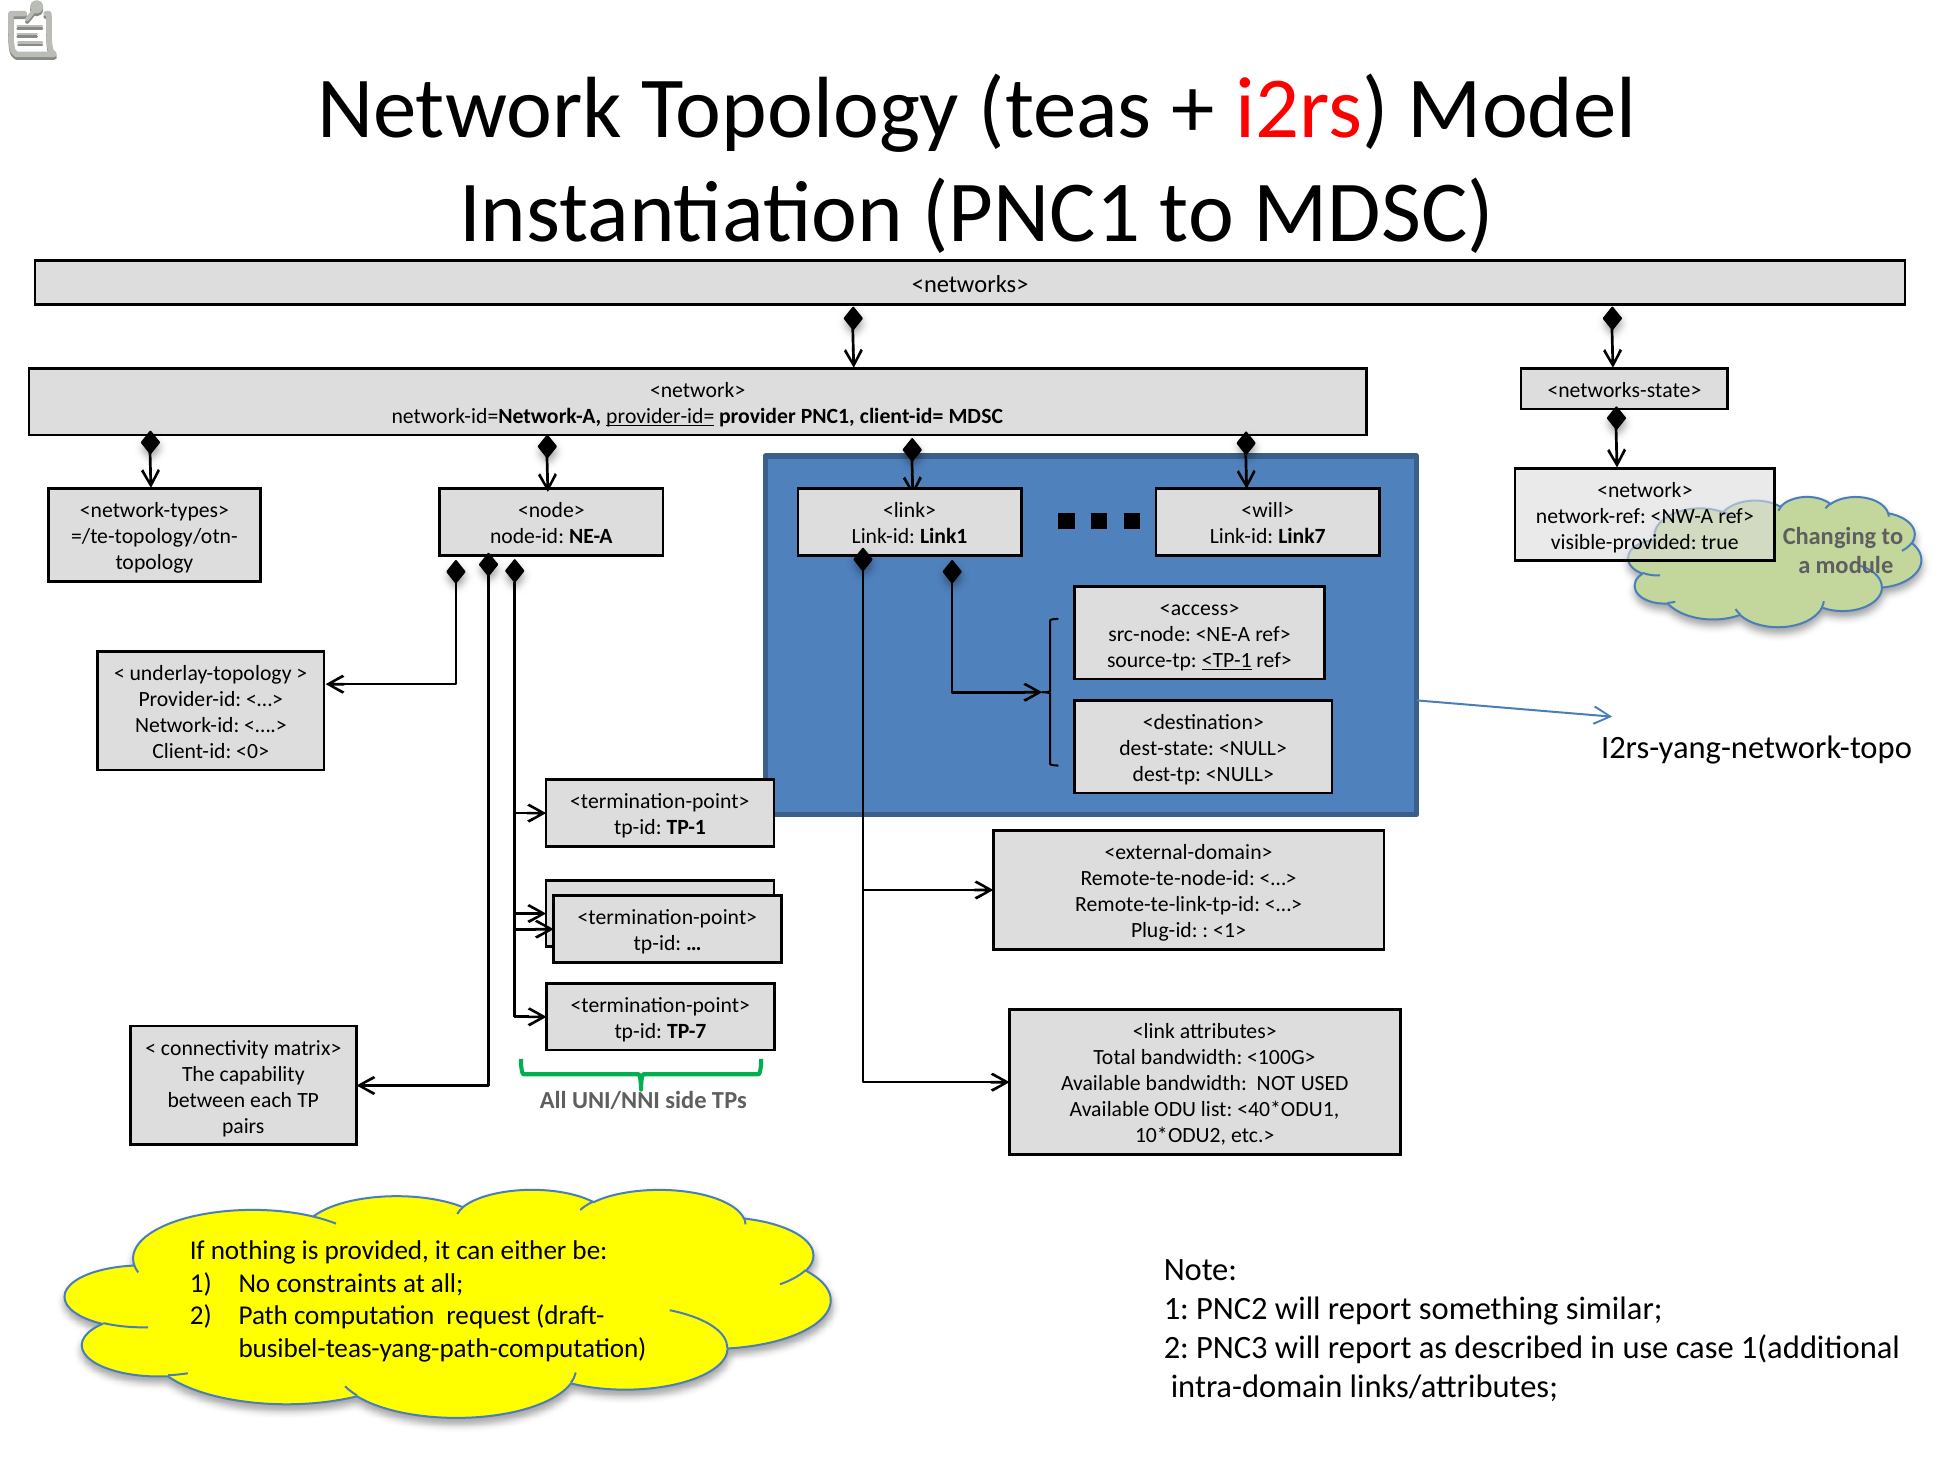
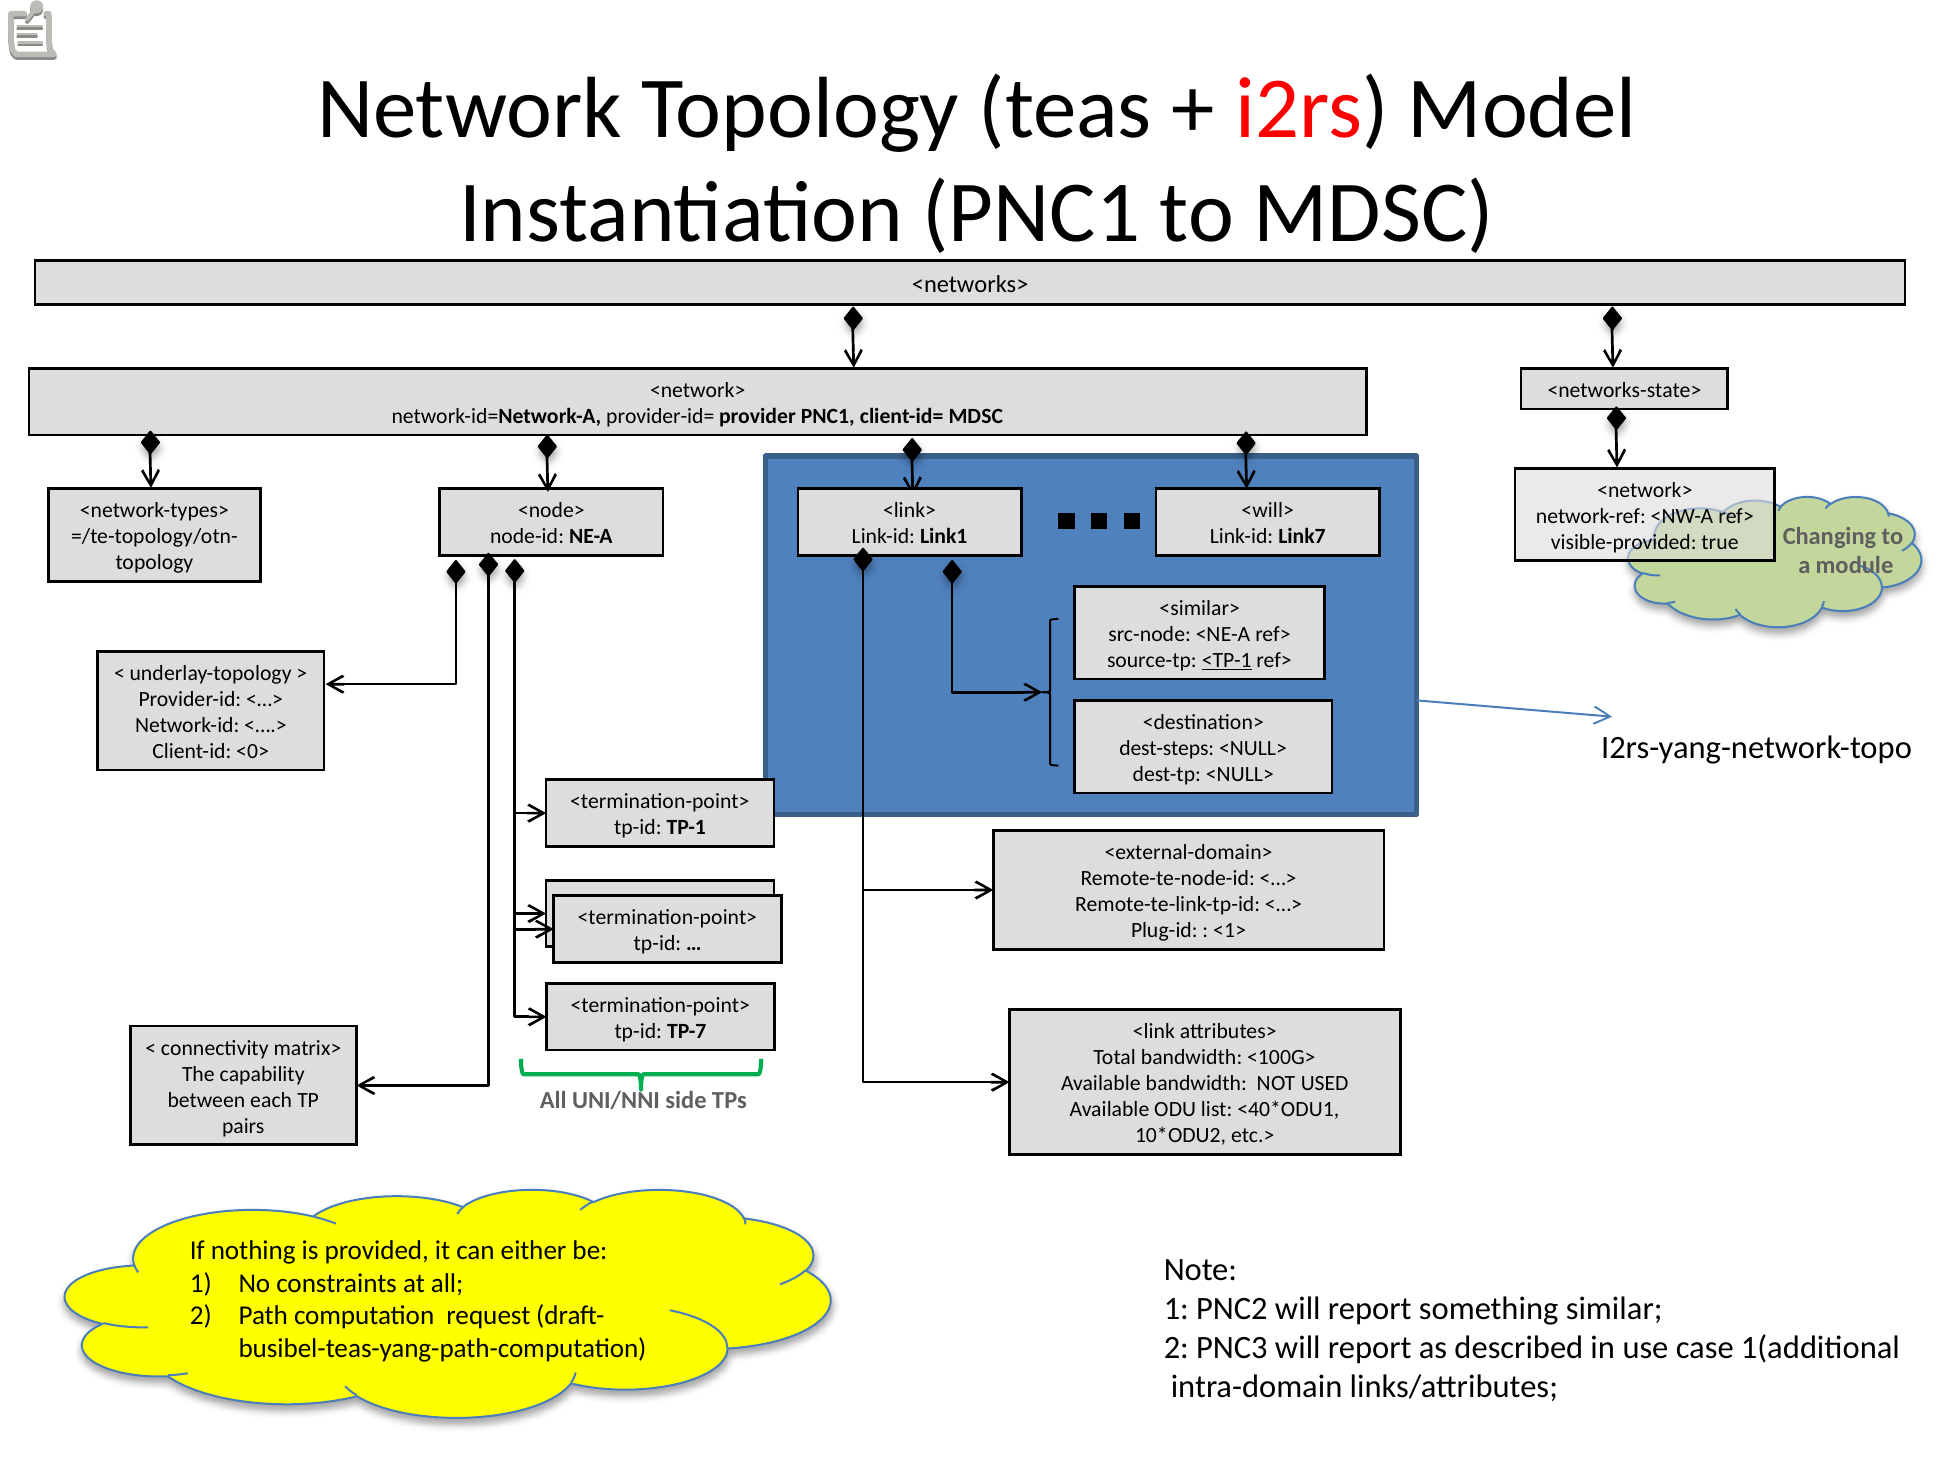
provider-id= underline: present -> none (660, 416)
<access>: <access> -> <similar> (1200, 608)
dest-state: dest-state -> dest-steps (1167, 748)
